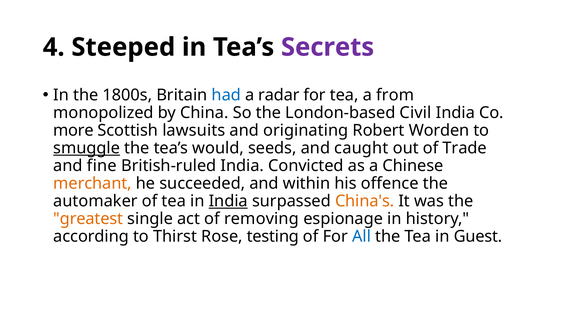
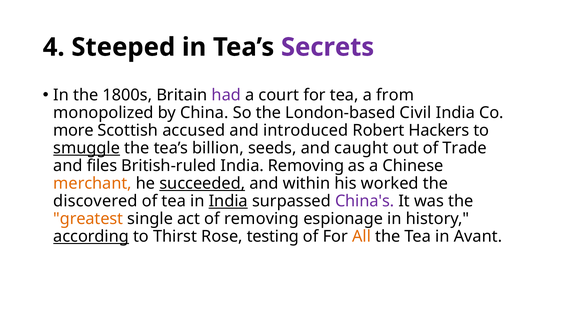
had colour: blue -> purple (226, 95)
radar: radar -> court (279, 95)
lawsuits: lawsuits -> accused (194, 130)
originating: originating -> introduced (306, 130)
Worden: Worden -> Hackers (439, 130)
would: would -> billion (218, 148)
fine: fine -> files (102, 166)
India Convicted: Convicted -> Removing (306, 166)
succeeded underline: none -> present (202, 183)
offence: offence -> worked (390, 183)
automaker: automaker -> discovered (95, 201)
China's colour: orange -> purple (365, 201)
according underline: none -> present (91, 236)
All colour: blue -> orange (362, 236)
Guest: Guest -> Avant (478, 236)
